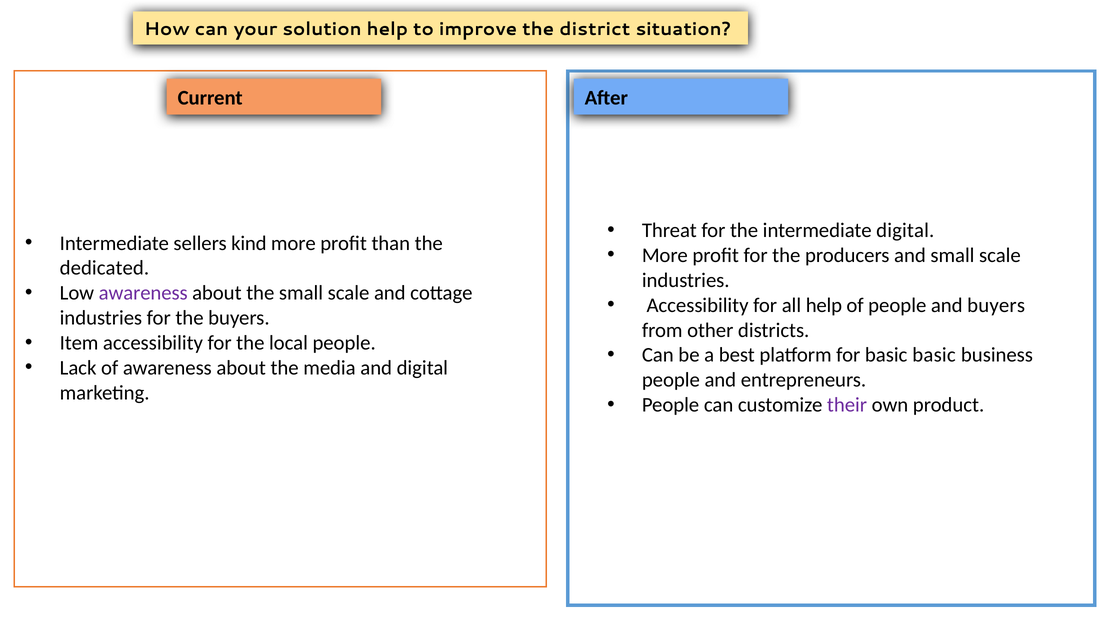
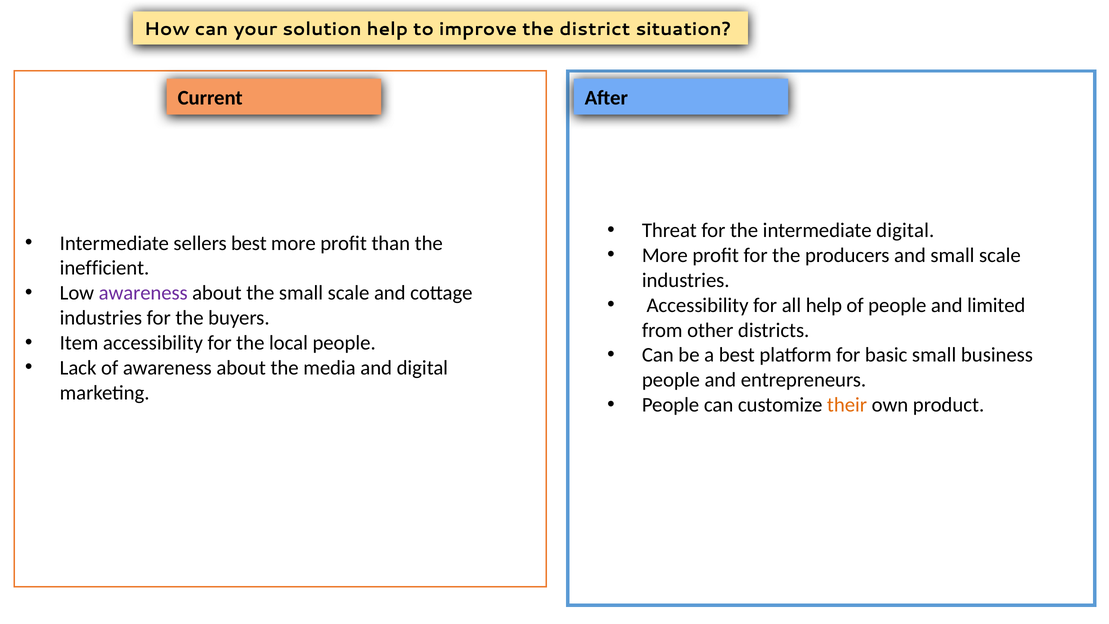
sellers kind: kind -> best (249, 243)
dedicated: dedicated -> inefficient (104, 268)
and buyers: buyers -> limited (996, 305)
basic basic: basic -> small (934, 355)
their colour: purple -> orange (847, 405)
